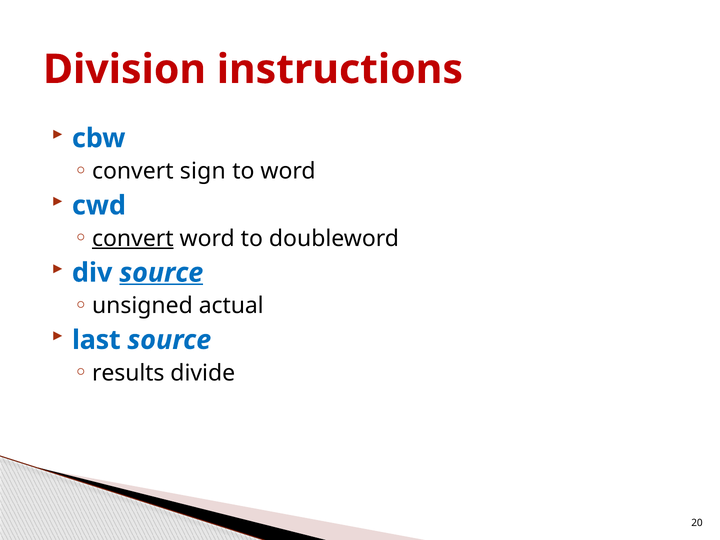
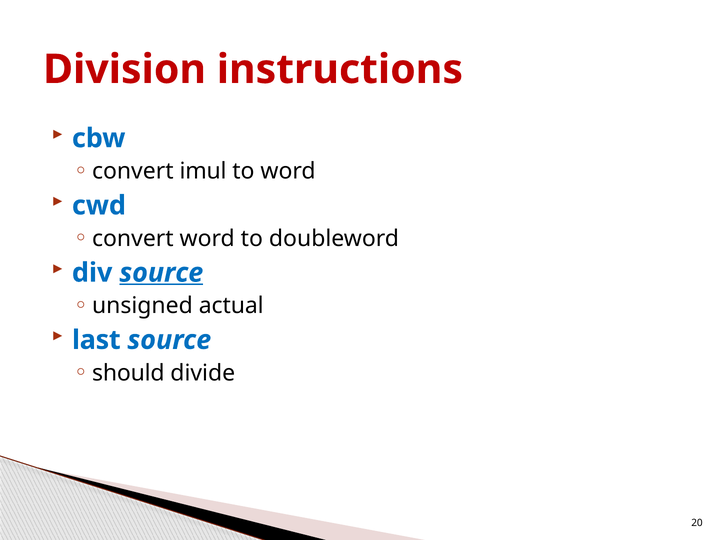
sign: sign -> imul (203, 171)
convert underline: present -> none (133, 238)
results: results -> should (128, 373)
